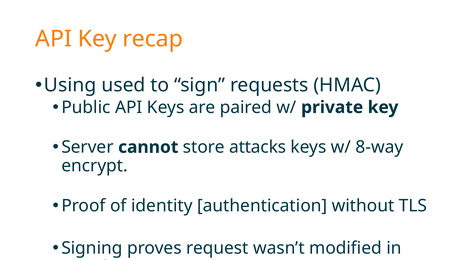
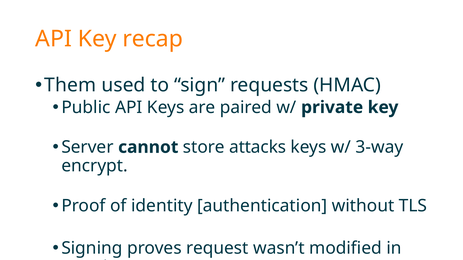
Using: Using -> Them (70, 85)
8-way: 8-way -> 3-way (379, 147)
